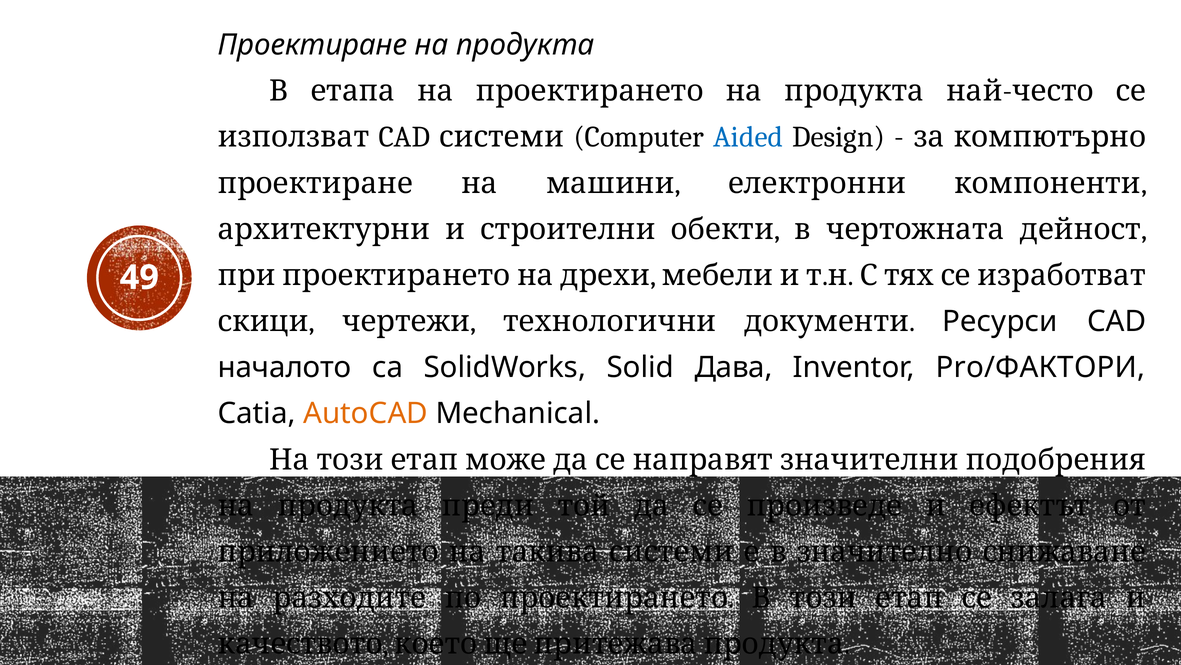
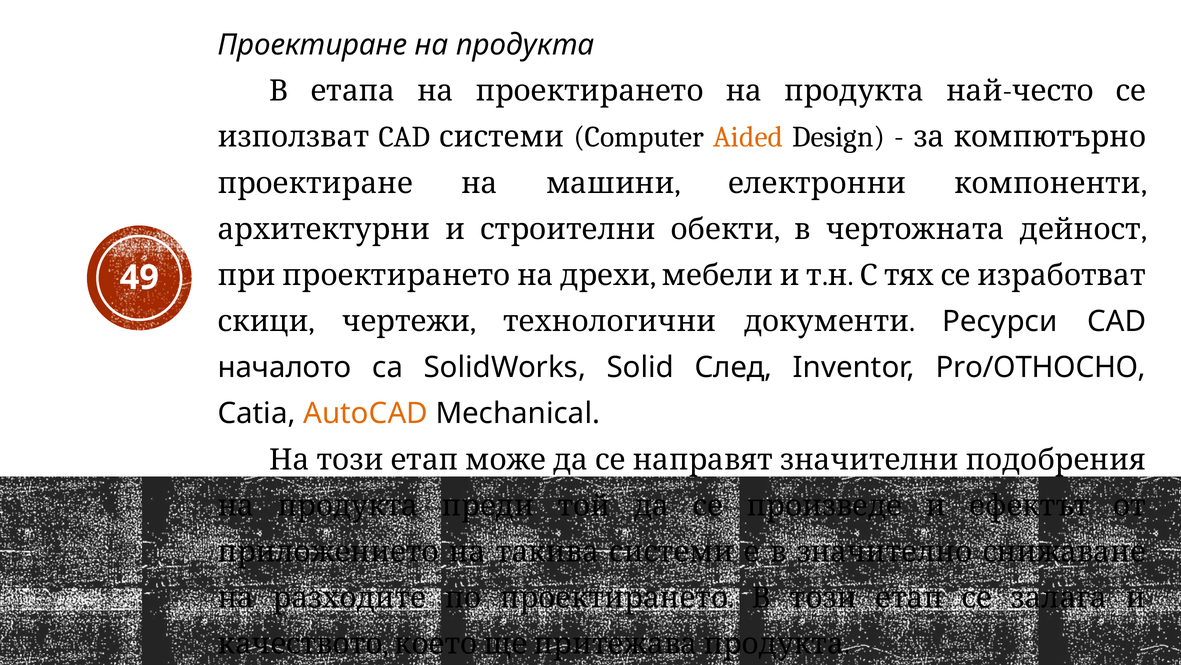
Aided colour: blue -> orange (748, 137)
Дава: Дава -> След (734, 367)
Pro/ФАКТОРИ: Pro/ФАКТОРИ -> Pro/ОТНОСНО (1041, 367)
